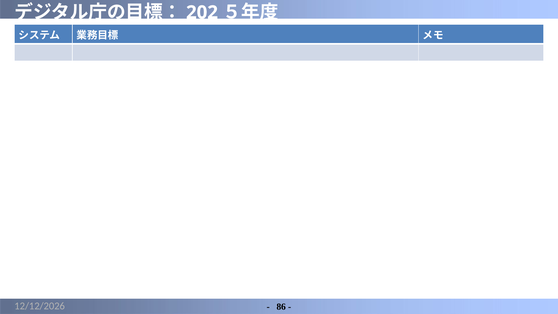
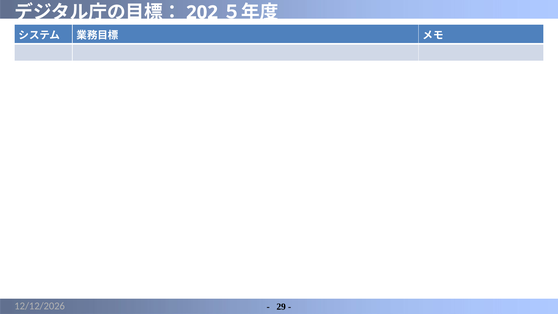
86: 86 -> 29 (281, 307)
